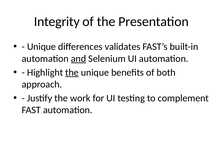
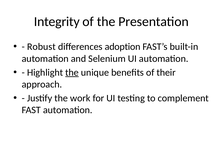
Unique: Unique -> Robust (41, 47)
validates: validates -> adoption (123, 47)
and underline: present -> none (78, 59)
both: both -> their (166, 73)
